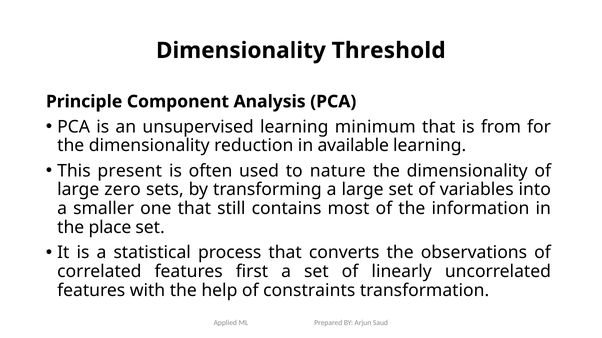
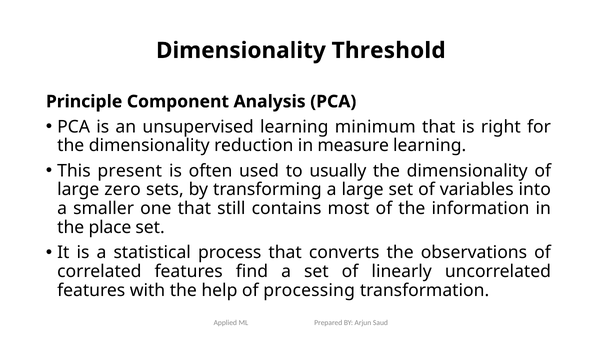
from: from -> right (501, 127)
available: available -> measure (353, 146)
nature: nature -> usually (338, 171)
first: first -> find (252, 272)
constraints: constraints -> processing (309, 291)
